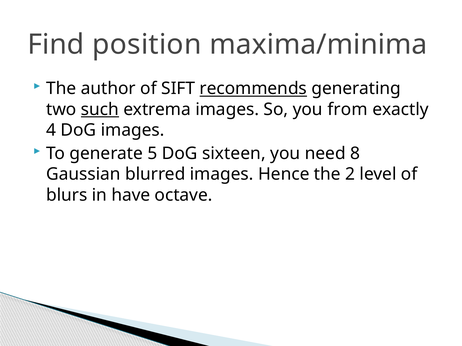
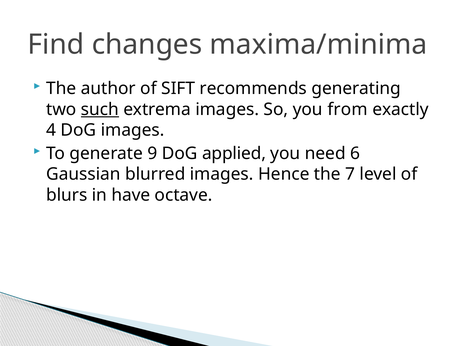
position: position -> changes (147, 45)
recommends underline: present -> none (253, 89)
5: 5 -> 9 (152, 154)
sixteen: sixteen -> applied (234, 154)
8: 8 -> 6 (355, 154)
2: 2 -> 7 (350, 175)
